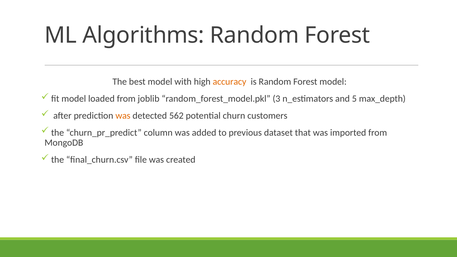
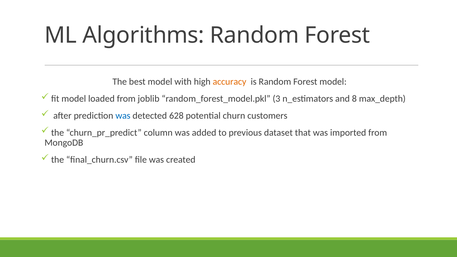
5: 5 -> 8 (354, 99)
was colour: orange -> blue (123, 116)
562: 562 -> 628 (176, 116)
